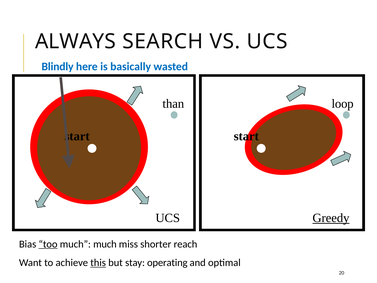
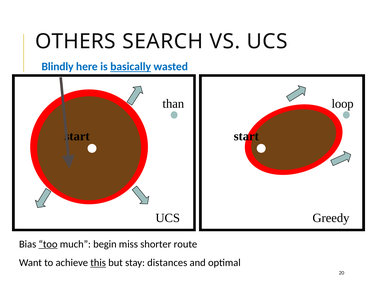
ALWAYS: ALWAYS -> OTHERS (75, 41)
basically underline: none -> present (131, 67)
Greedy underline: present -> none (331, 218)
much much: much -> begin (105, 244)
reach: reach -> route (185, 244)
operating: operating -> distances (167, 262)
